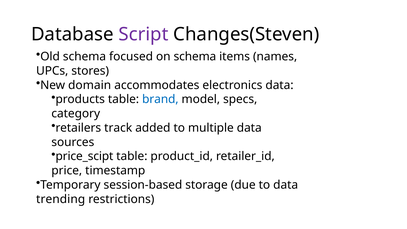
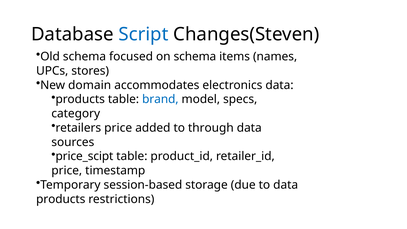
Script colour: purple -> blue (143, 34)
retailers track: track -> price (118, 128)
multiple: multiple -> through (211, 128)
trending: trending -> products (61, 199)
